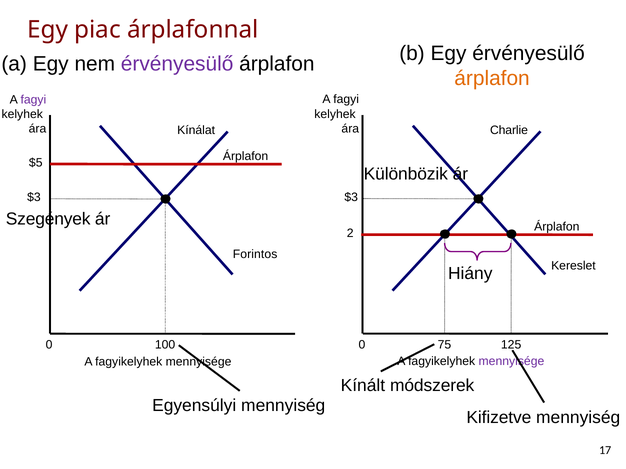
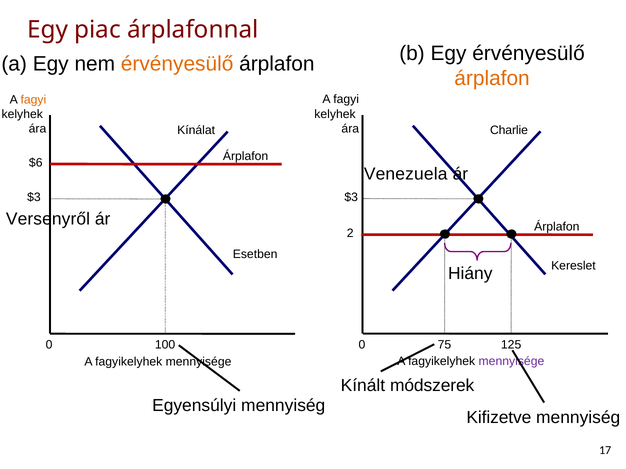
érvényesülő colour: purple -> orange (177, 64)
fagyi colour: purple -> orange (33, 100)
$5: $5 -> $6 (36, 163)
Különbözik: Különbözik -> Venezuela (406, 174)
Szegények: Szegények -> Versenyről (48, 219)
Forintos: Forintos -> Esetben (255, 255)
